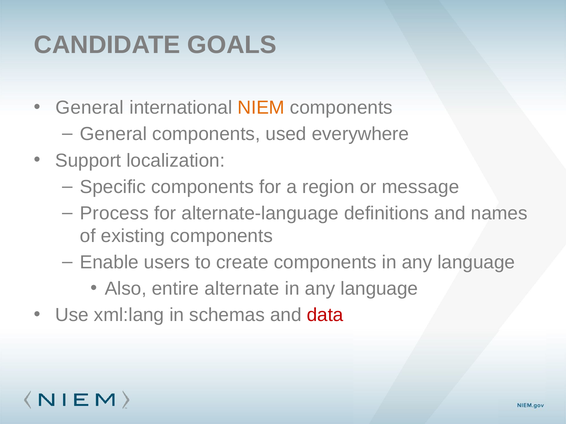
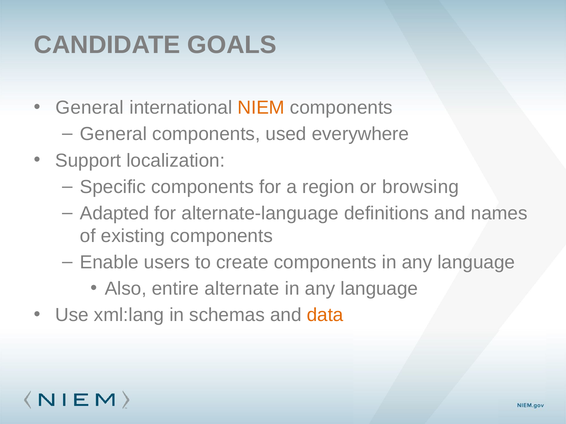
message: message -> browsing (420, 187)
Process: Process -> Adapted (115, 213)
data colour: red -> orange (325, 315)
